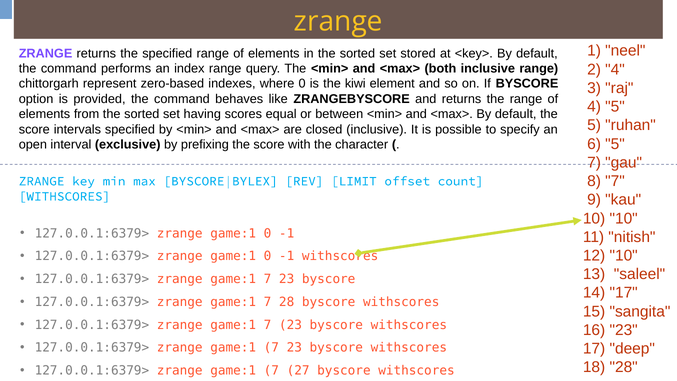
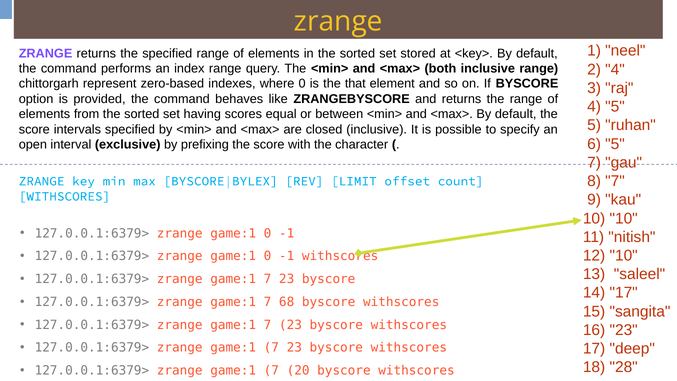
kiwi: kiwi -> that (355, 84)
7 28: 28 -> 68 (287, 302)
27: 27 -> 20 (298, 370)
